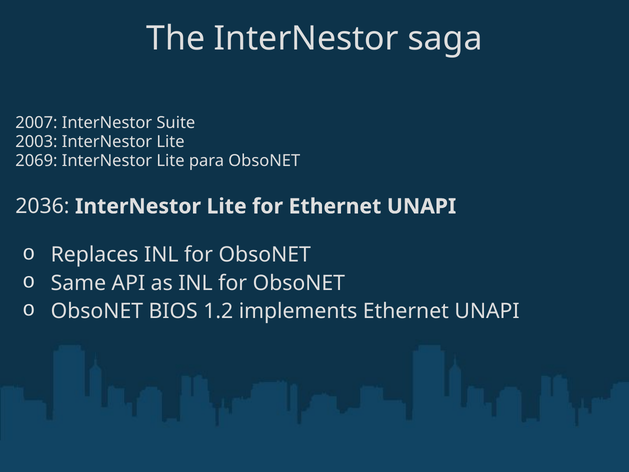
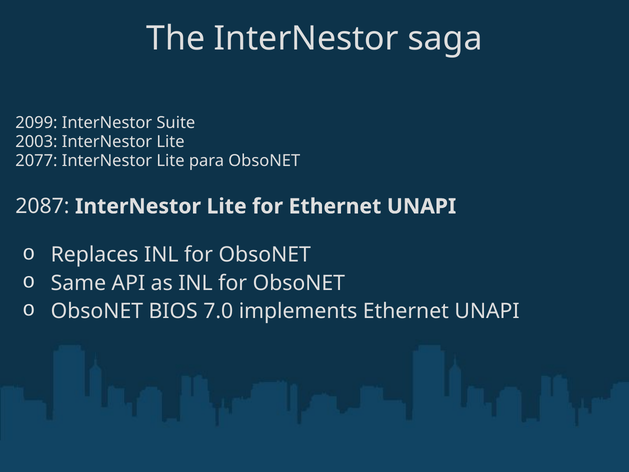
2007: 2007 -> 2099 (36, 123)
2069: 2069 -> 2077 (36, 161)
2036: 2036 -> 2087 (42, 206)
1.2: 1.2 -> 7.0 (218, 311)
